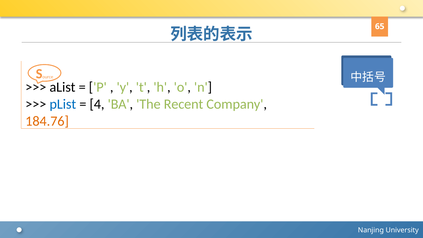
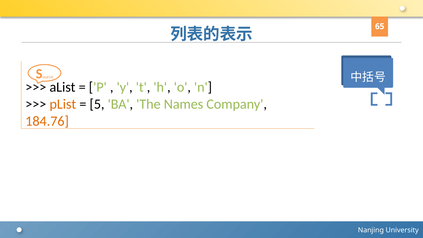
pList colour: blue -> orange (63, 104)
4: 4 -> 5 (97, 104)
Recent: Recent -> Names (184, 104)
